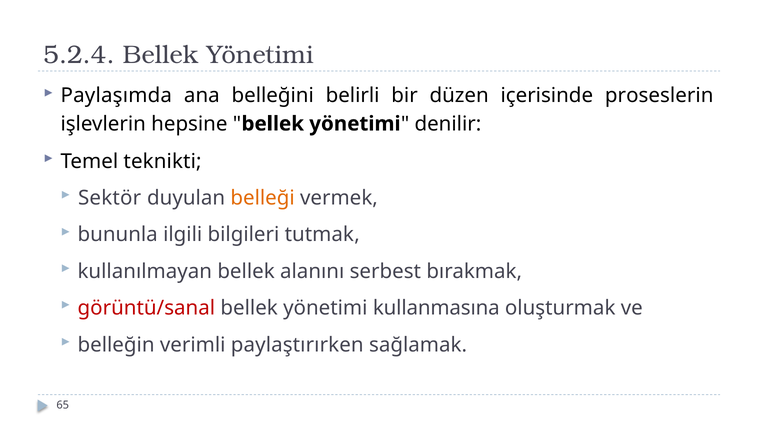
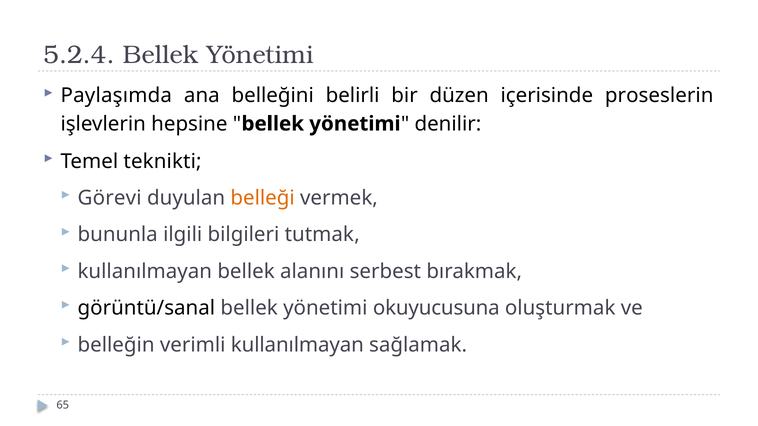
Sektör: Sektör -> Görevi (110, 198)
görüntü/sanal colour: red -> black (146, 308)
kullanmasına: kullanmasına -> okuyucusuna (436, 308)
verimli paylaştırırken: paylaştırırken -> kullanılmayan (297, 345)
